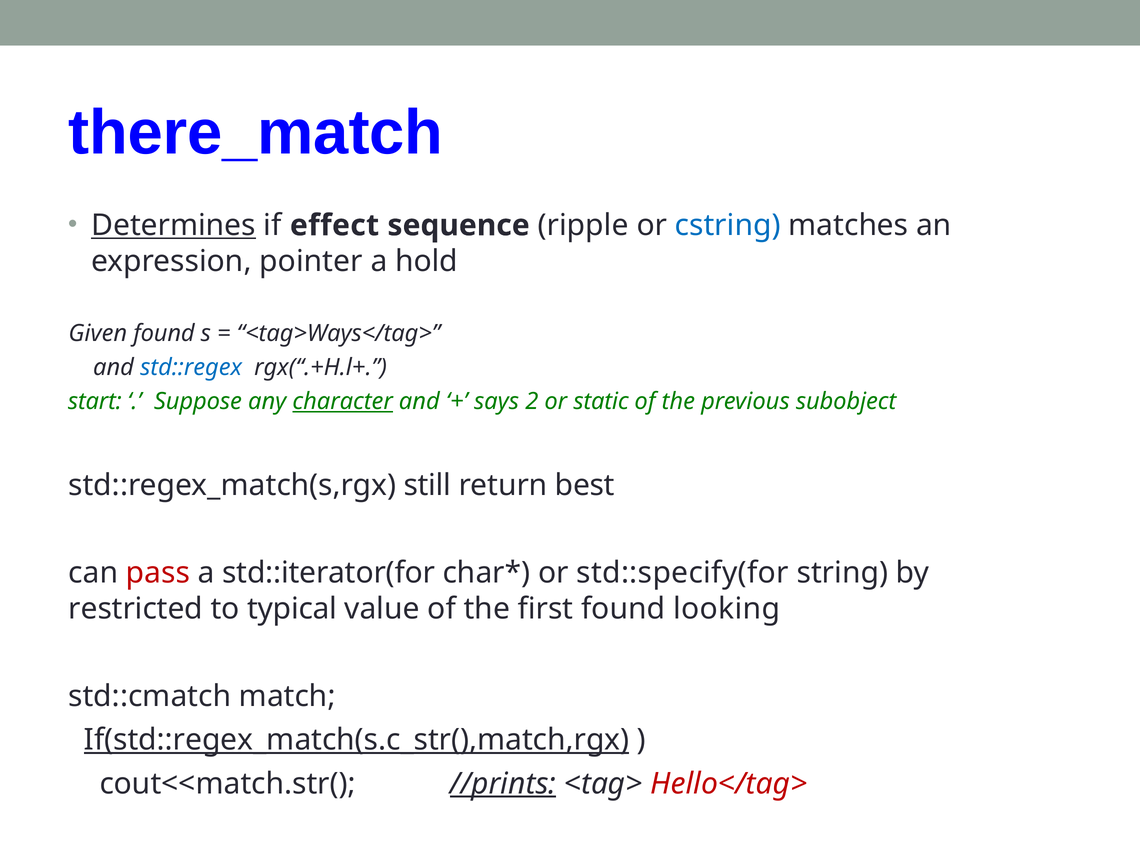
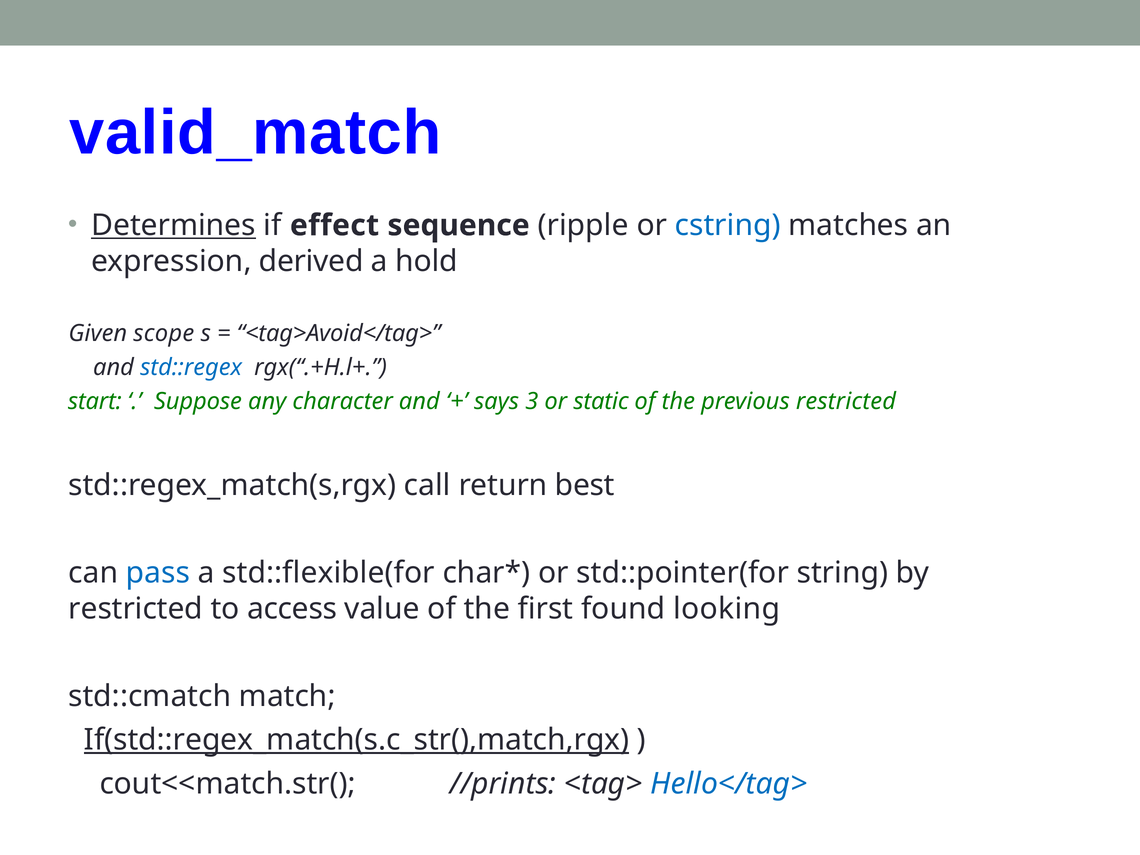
there_match: there_match -> valid_match (255, 133)
pointer: pointer -> derived (311, 261)
Given found: found -> scope (164, 333)
<tag>Ways</tag>: <tag>Ways</tag> -> <tag>Avoid</tag> (339, 333)
character underline: present -> none (343, 402)
2: 2 -> 3 (532, 402)
previous subobject: subobject -> restricted (846, 402)
still: still -> call (427, 486)
pass colour: red -> blue (158, 573)
std::iterator(for: std::iterator(for -> std::flexible(for (329, 573)
std::specify(for: std::specify(for -> std::pointer(for (683, 573)
typical: typical -> access (292, 609)
//prints underline: present -> none (503, 784)
Hello</tag> colour: red -> blue (729, 784)
